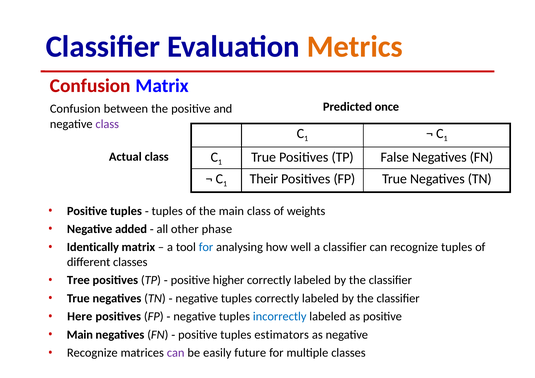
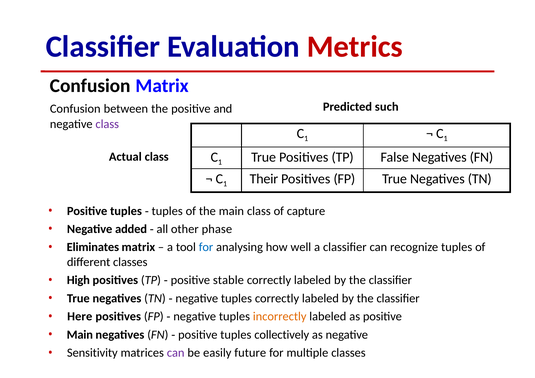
Metrics colour: orange -> red (355, 47)
Confusion colour: red -> black (90, 86)
once: once -> such (387, 107)
weights: weights -> capture (306, 211)
Identically: Identically -> Eliminates (93, 247)
Tree: Tree -> High (78, 281)
higher: higher -> stable (228, 281)
incorrectly colour: blue -> orange (280, 317)
estimators: estimators -> collectively (282, 335)
Recognize: Recognize -> Sensitivity (92, 353)
